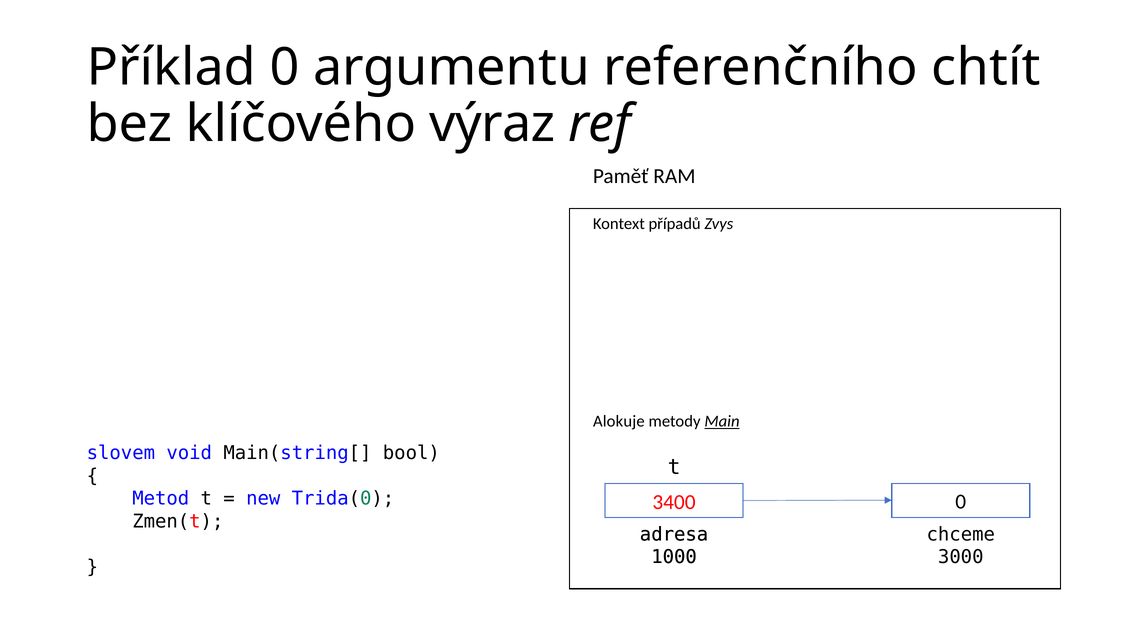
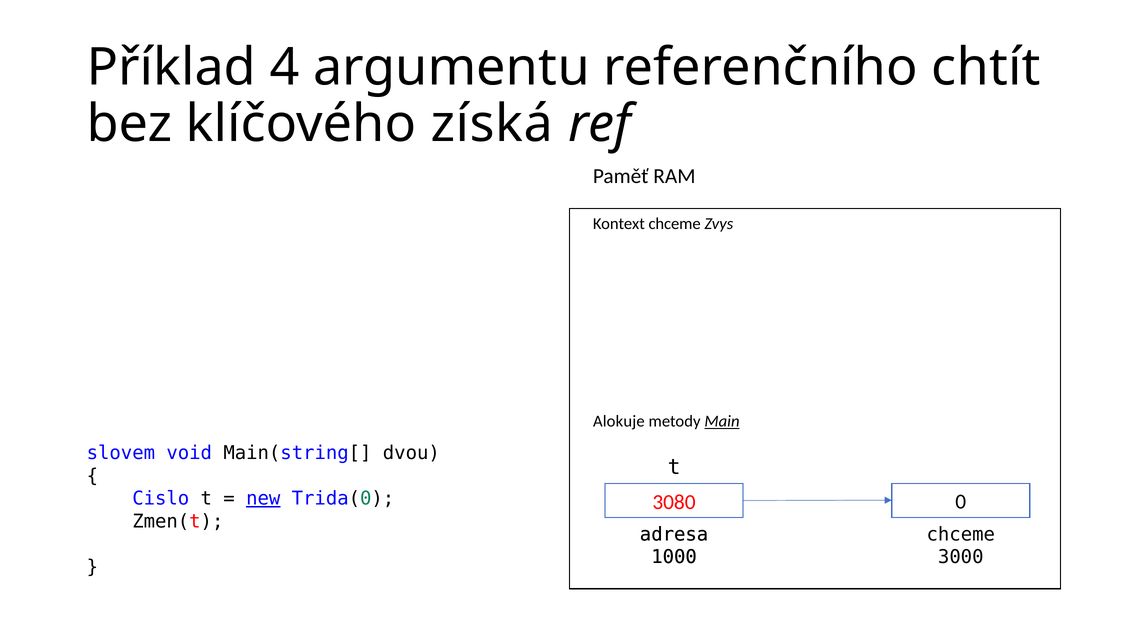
Příklad 0: 0 -> 4 (285, 67)
výraz: výraz -> získá (492, 124)
Kontext případů: případů -> chceme (675, 224)
bool: bool -> dvou (411, 453)
Metod: Metod -> Cislo (161, 498)
new underline: none -> present (263, 498)
3400: 3400 -> 3080 (674, 502)
